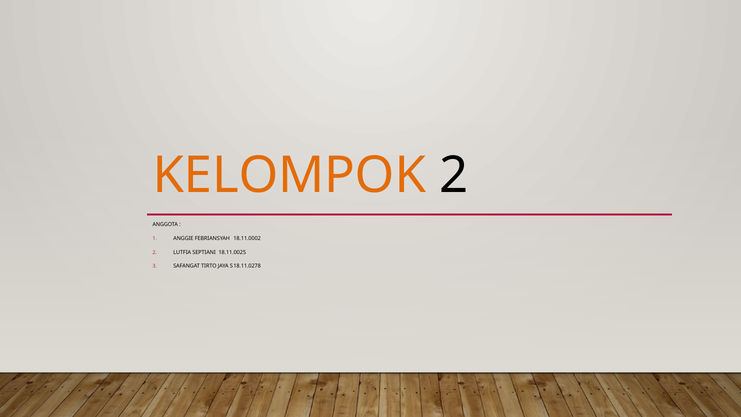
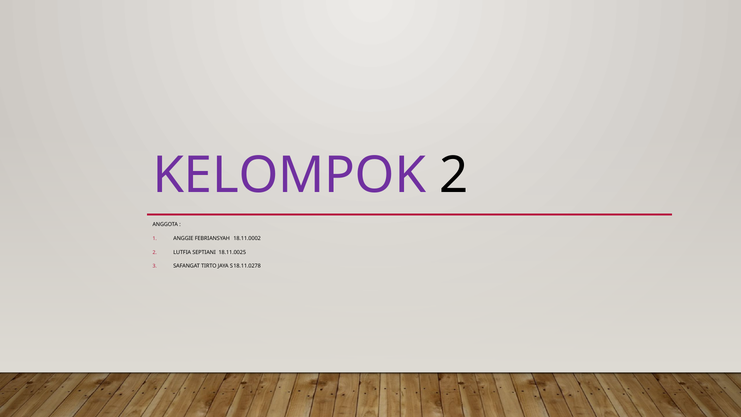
KELOMPOK colour: orange -> purple (289, 175)
